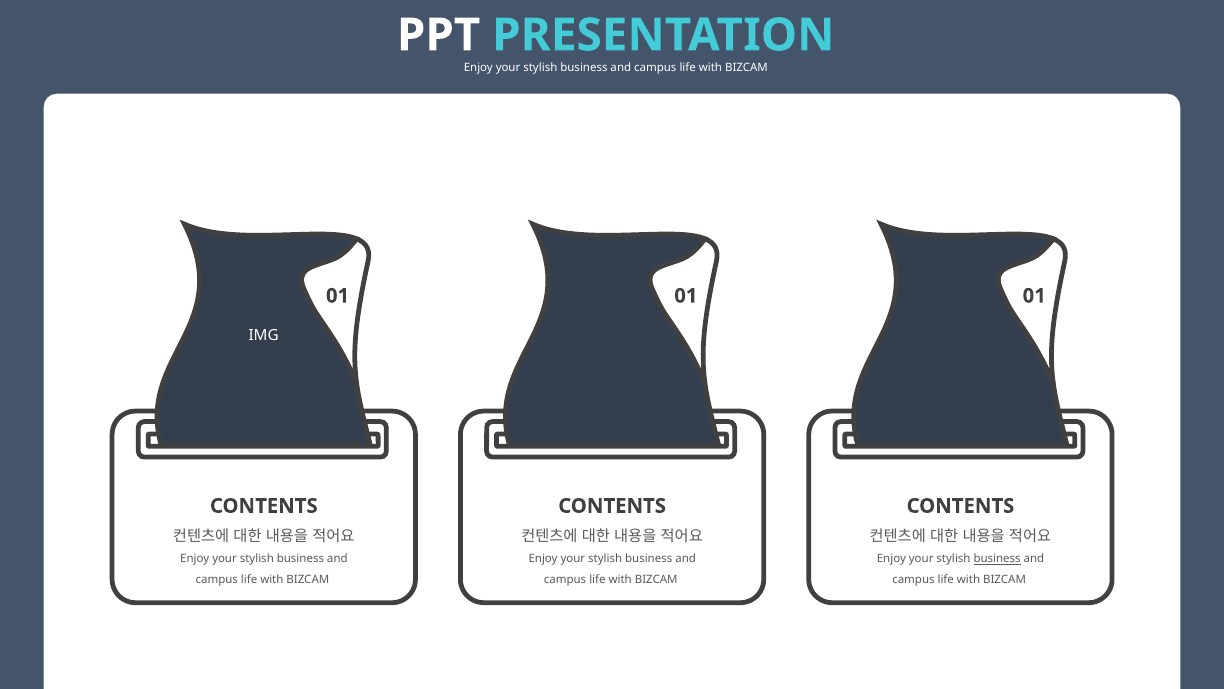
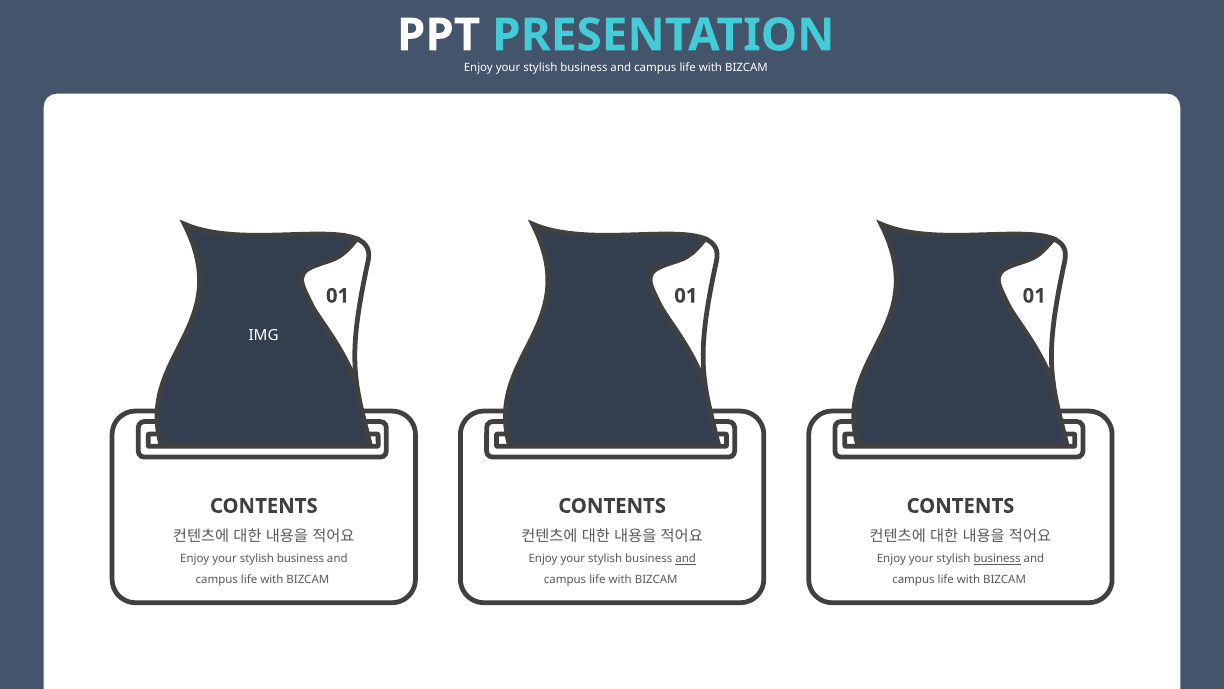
and underline: none -> present (686, 559)
